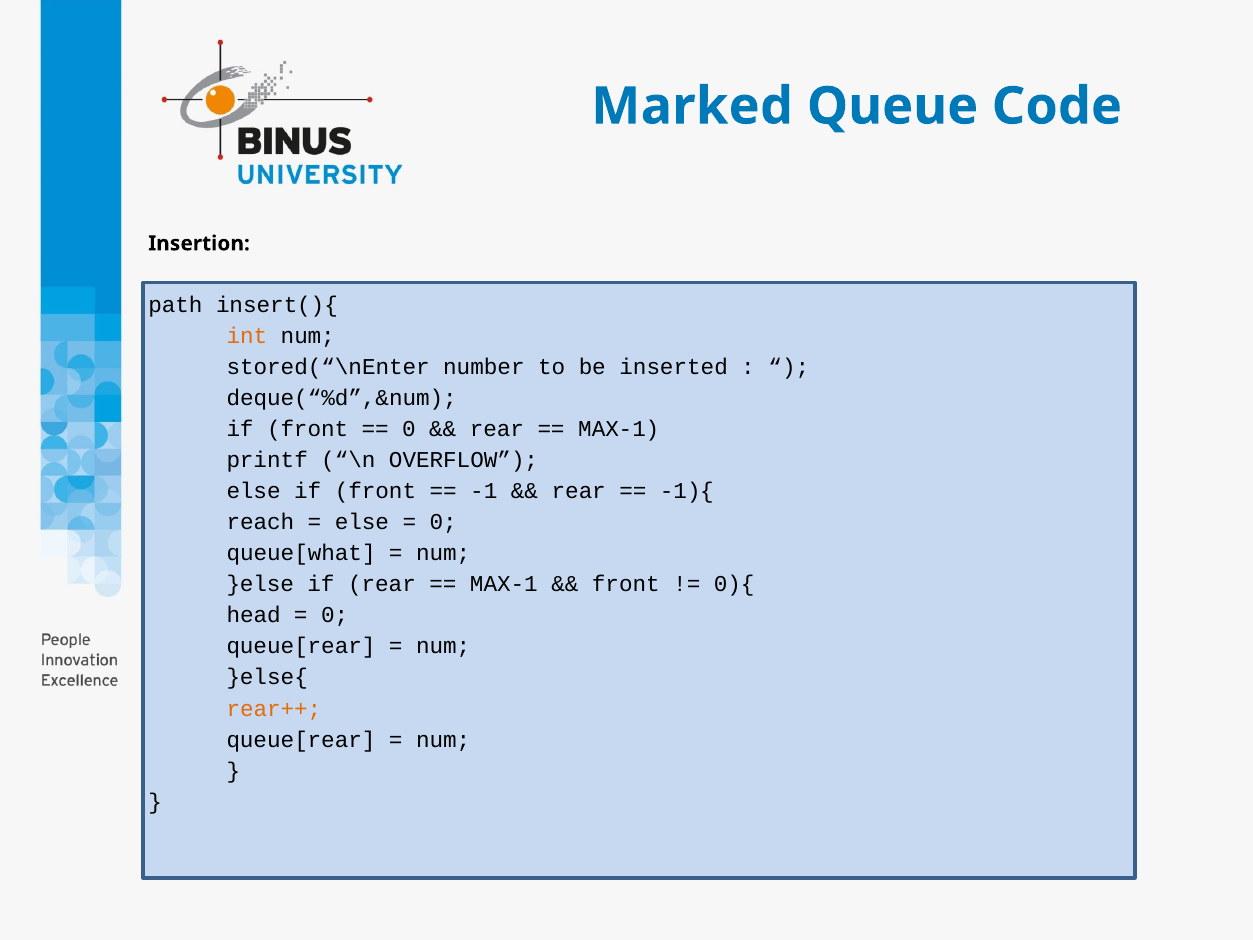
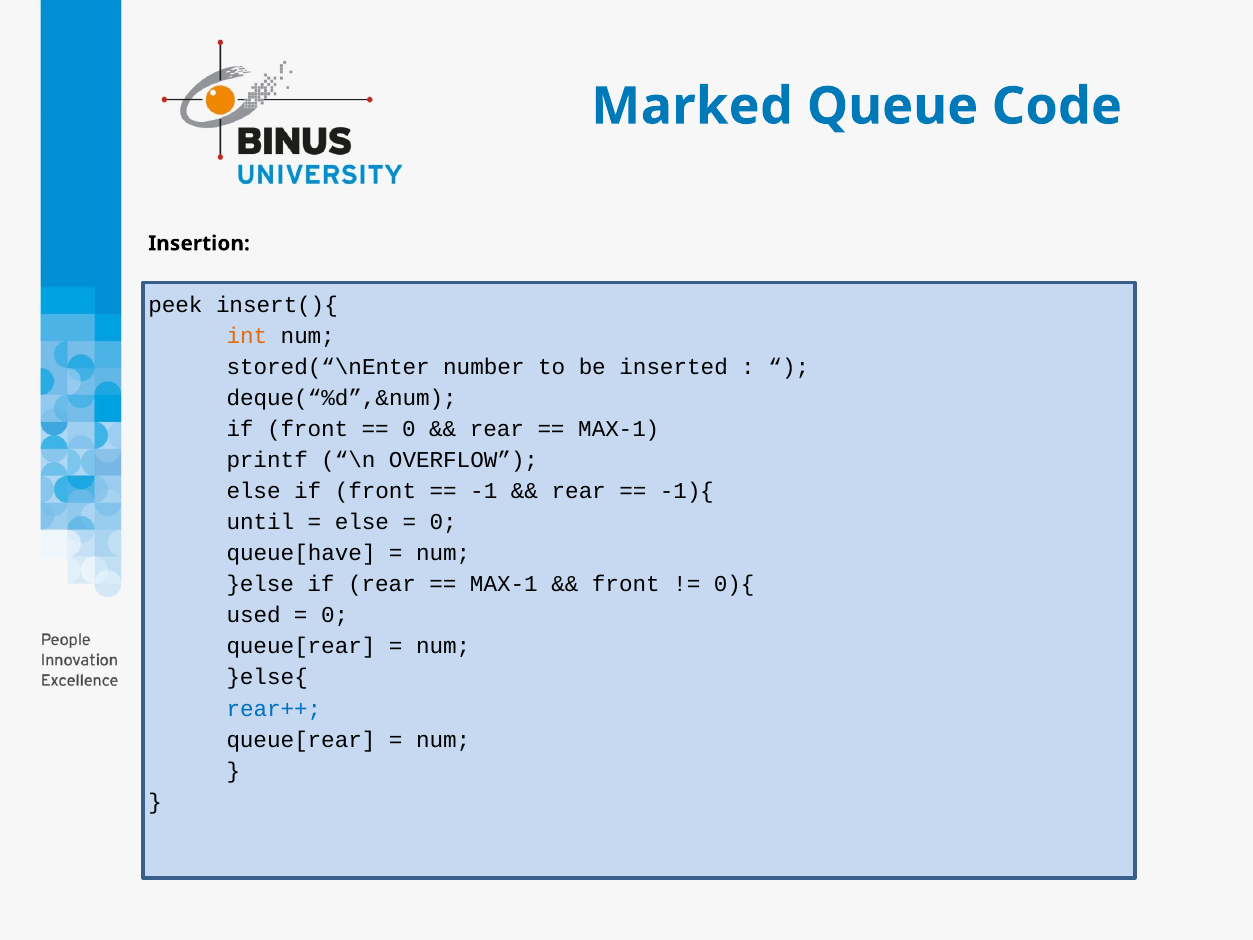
path: path -> peek (175, 305)
reach: reach -> until (260, 522)
queue[what: queue[what -> queue[have (301, 553)
head: head -> used (254, 615)
rear++ colour: orange -> blue (274, 708)
